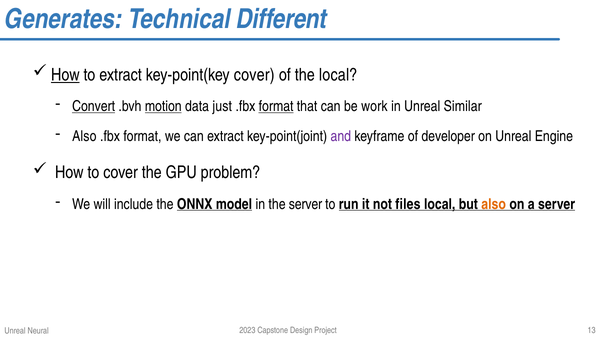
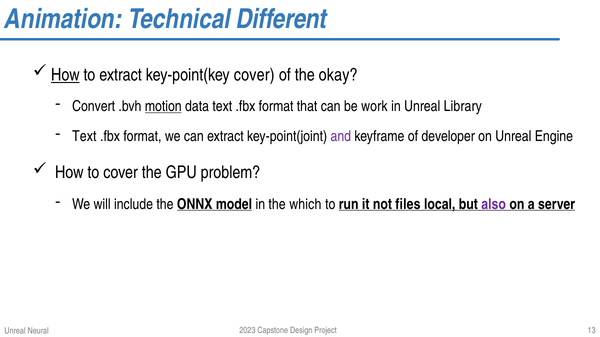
Generates: Generates -> Animation (63, 19)
the local: local -> okay (338, 75)
Convert underline: present -> none (94, 106)
data just: just -> text (222, 106)
format underline: present -> none (276, 106)
Similar: Similar -> Library (463, 106)
Also: Also -> Text (84, 137)
the server: server -> which (305, 204)
also colour: orange -> purple (494, 204)
